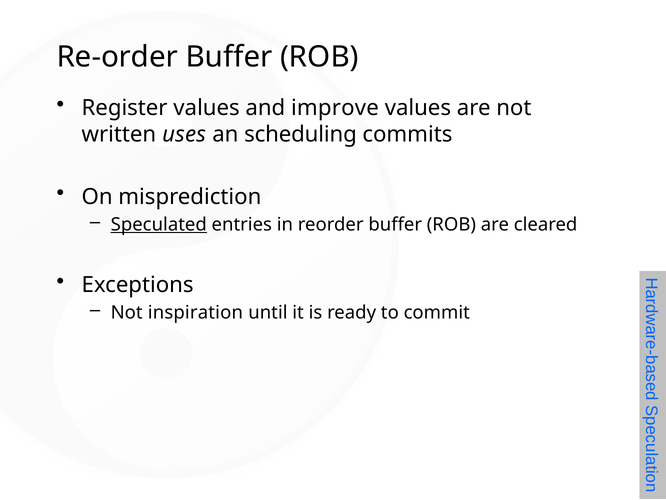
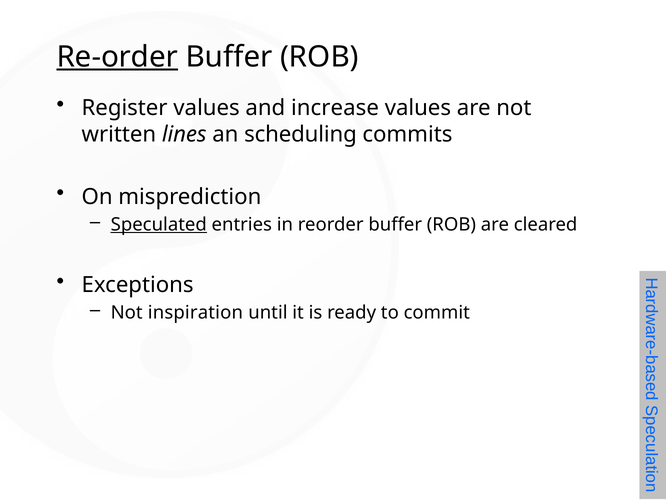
Re-order underline: none -> present (117, 57)
improve: improve -> increase (335, 108)
uses: uses -> lines (184, 134)
